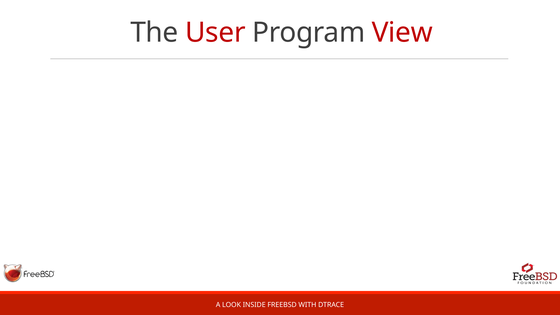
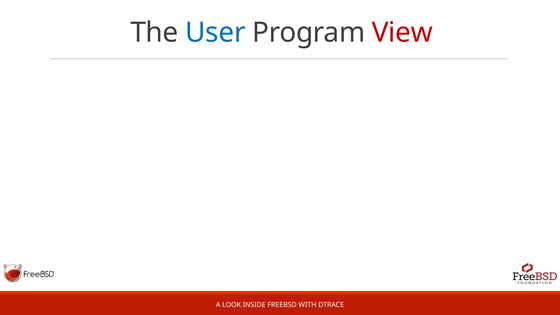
User colour: red -> blue (215, 33)
